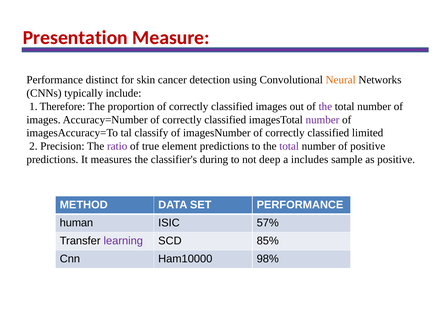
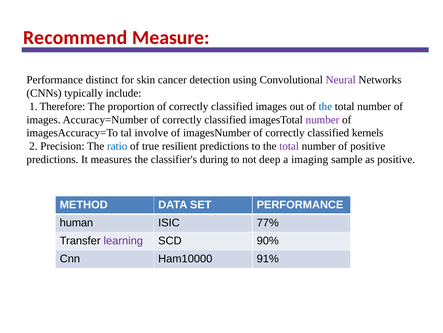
Presentation: Presentation -> Recommend (75, 38)
Neural colour: orange -> purple (341, 80)
the colour: purple -> blue (325, 106)
classify: classify -> involve (151, 133)
limited: limited -> kernels (368, 133)
ratio colour: purple -> blue (117, 146)
element: element -> resilient (179, 146)
includes: includes -> imaging (310, 159)
57%: 57% -> 77% (268, 222)
85%: 85% -> 90% (268, 240)
98%: 98% -> 91% (268, 258)
